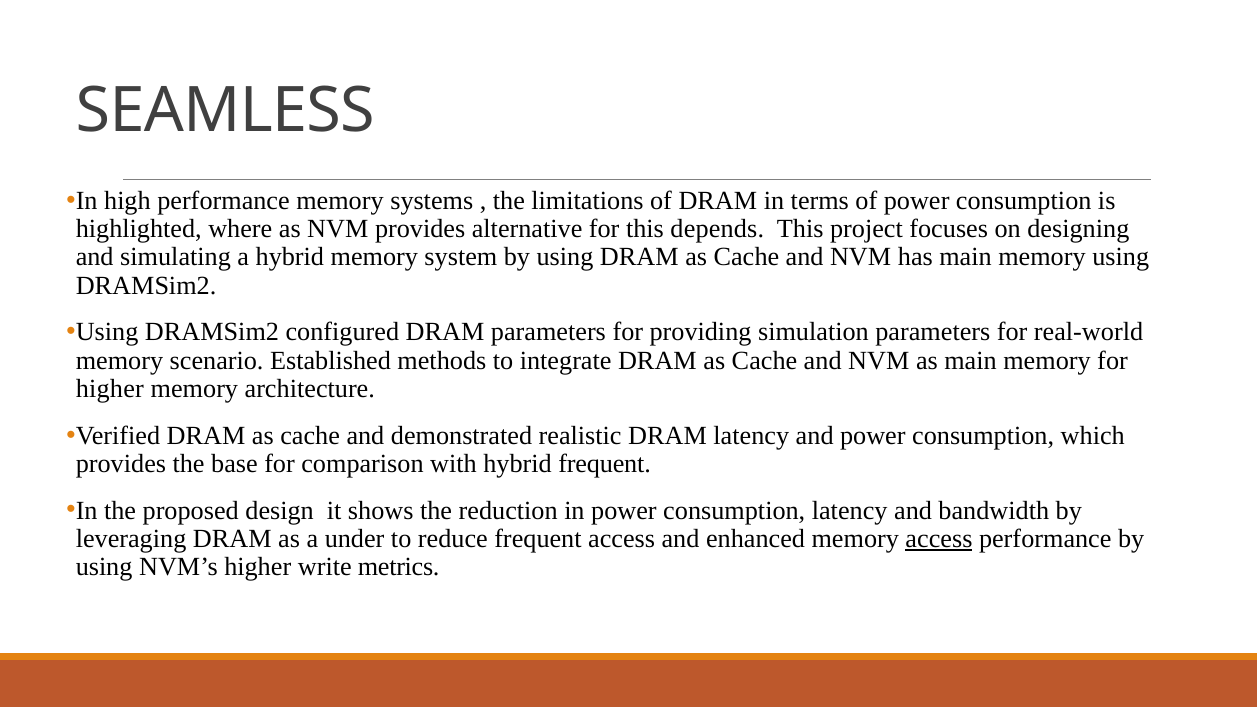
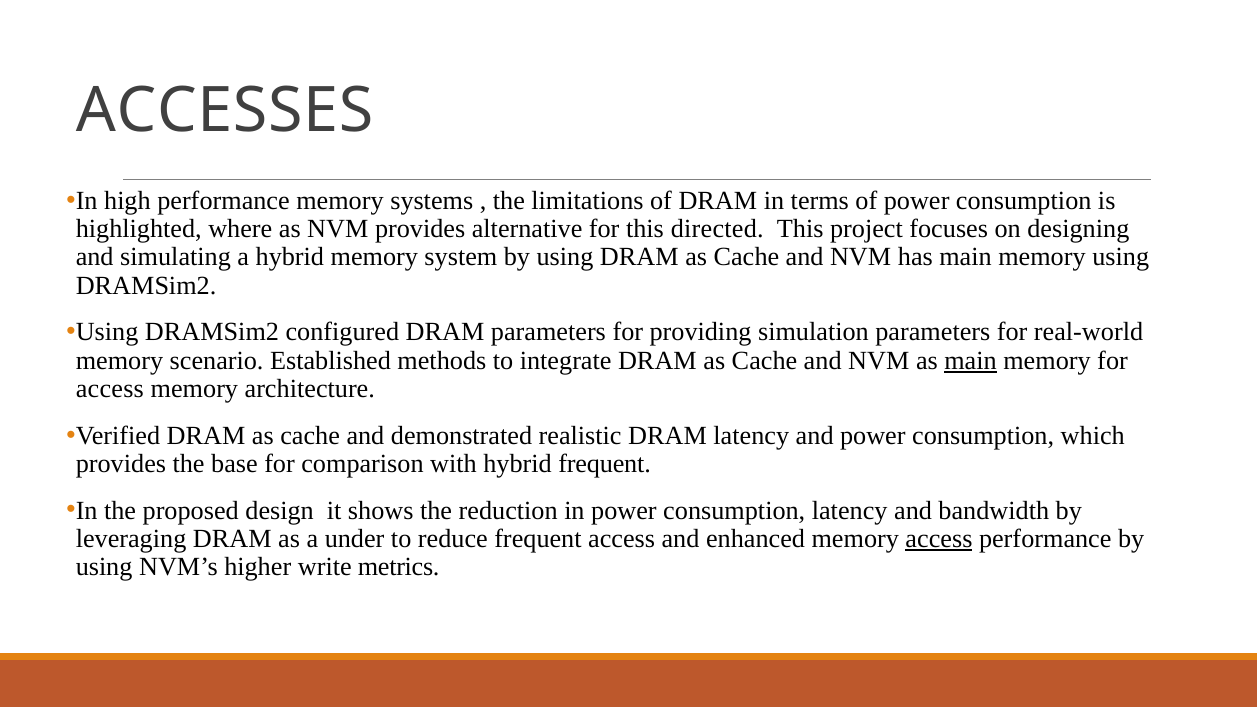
SEAMLESS: SEAMLESS -> ACCESSES (225, 110)
depends: depends -> directed (717, 229)
main underline: none -> present (971, 361)
higher: higher -> access (110, 389)
